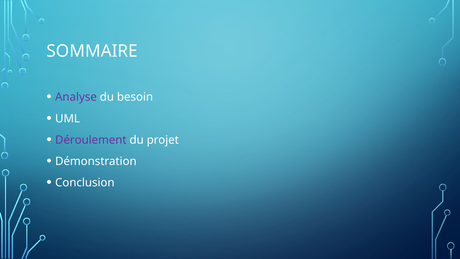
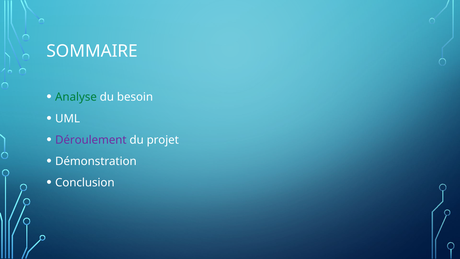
Analyse colour: purple -> green (76, 97)
